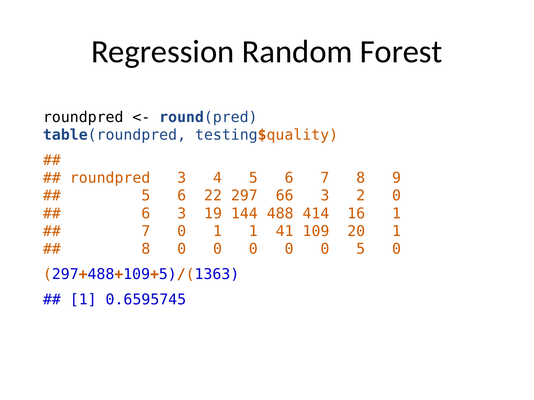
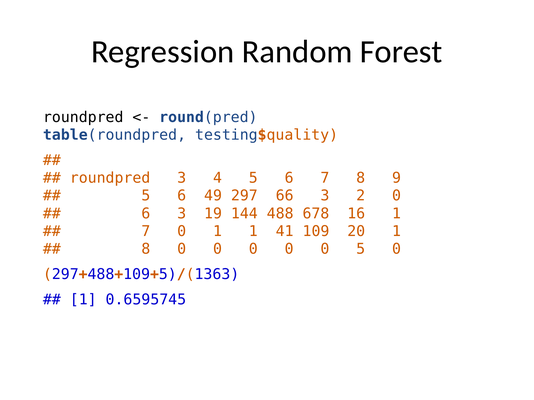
22: 22 -> 49 (213, 196)
414: 414 -> 678 (316, 214)
